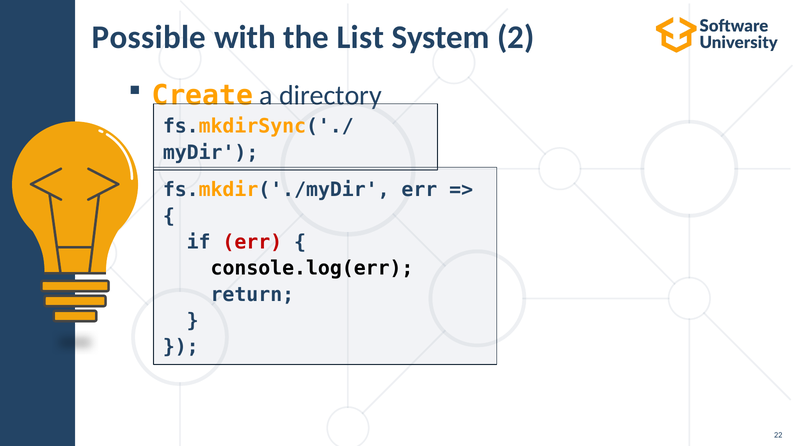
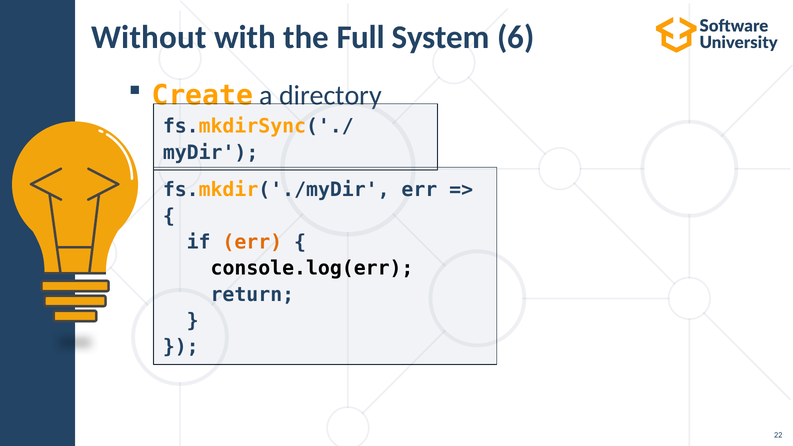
Possible: Possible -> Without (149, 38)
List: List -> Full (361, 38)
2: 2 -> 6 (516, 38)
err colour: red -> orange (252, 242)
